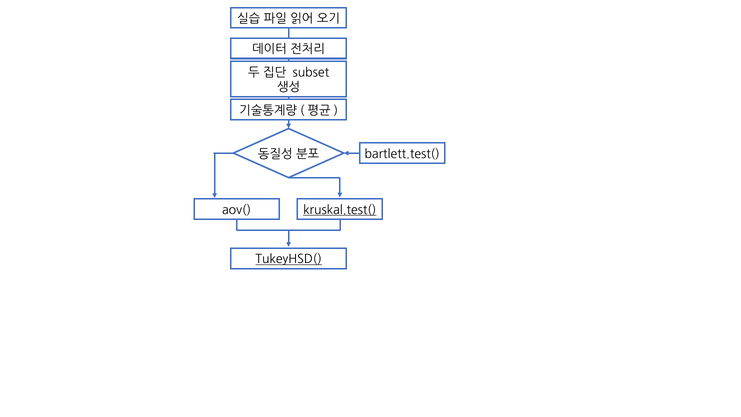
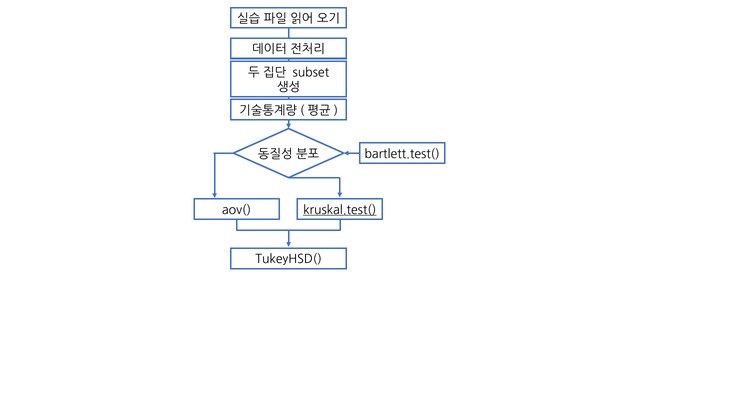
TukeyHSD( underline: present -> none (289, 259)
